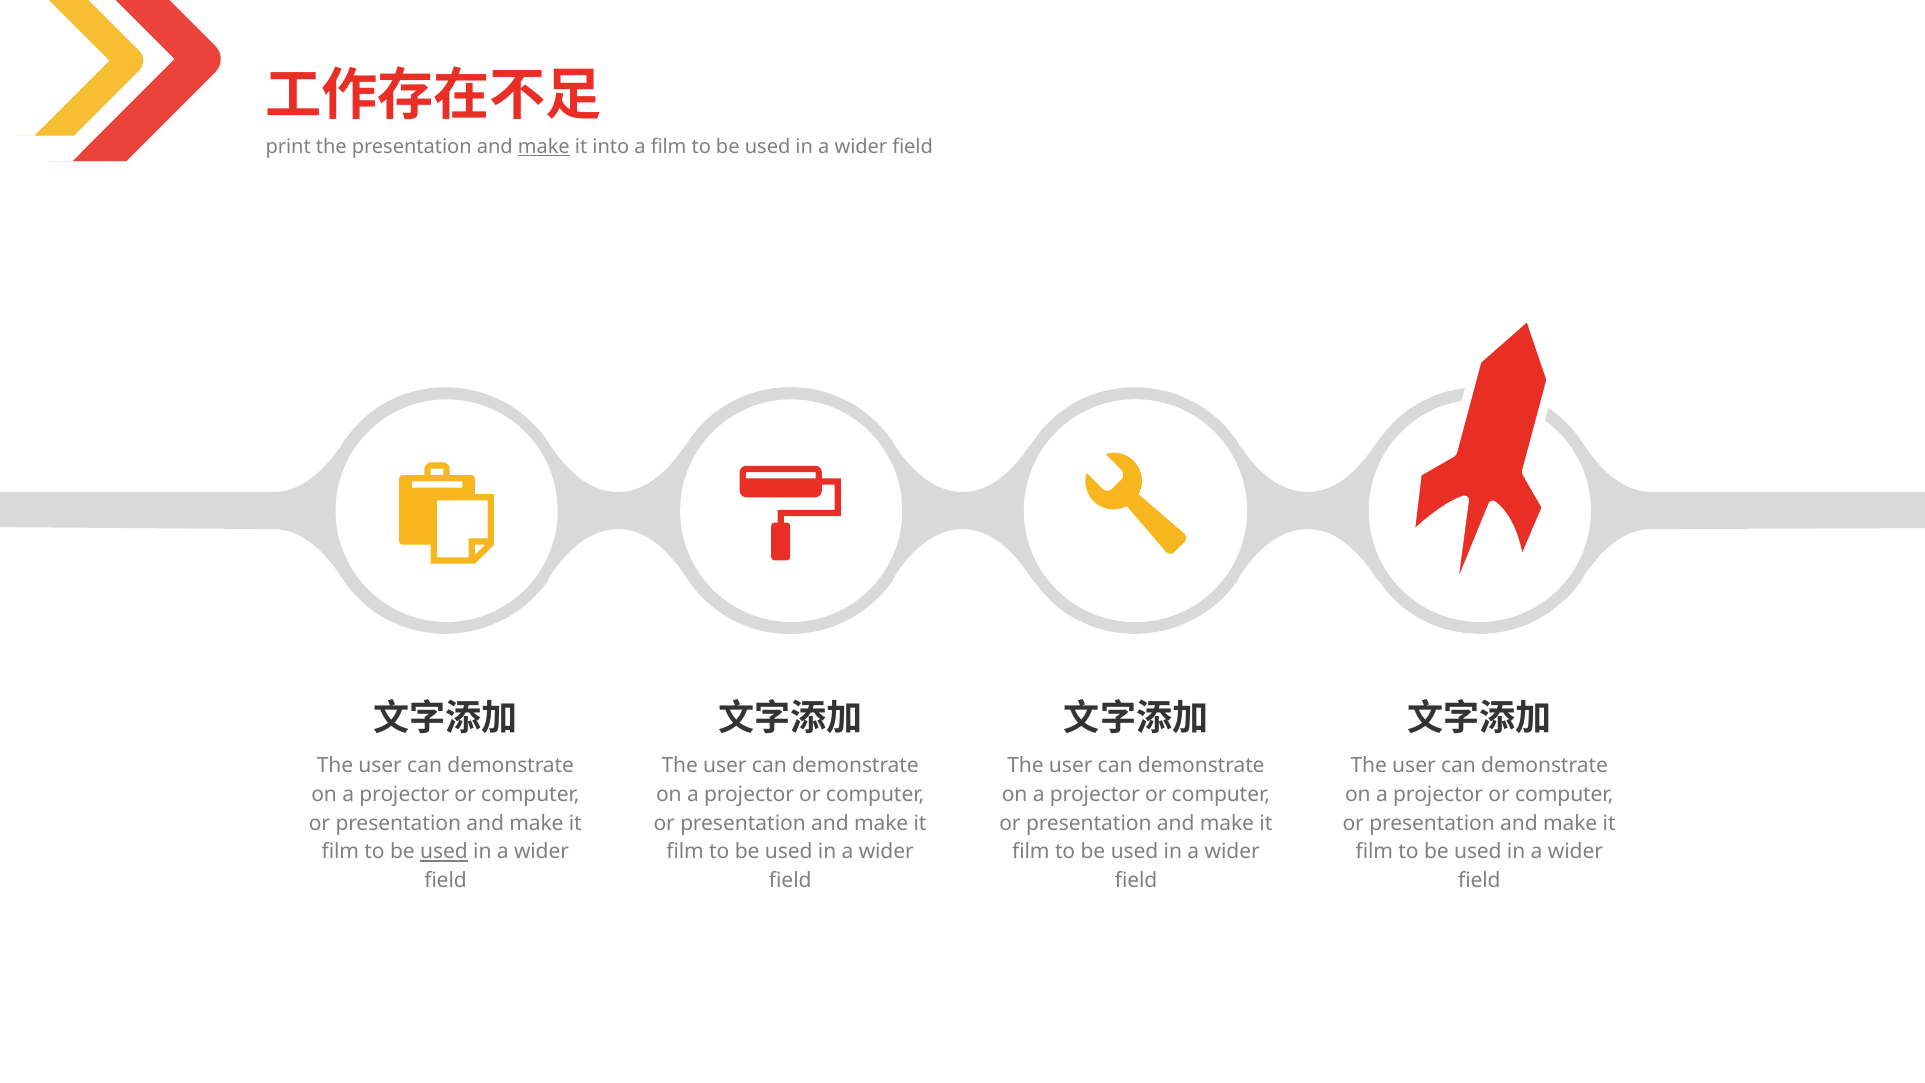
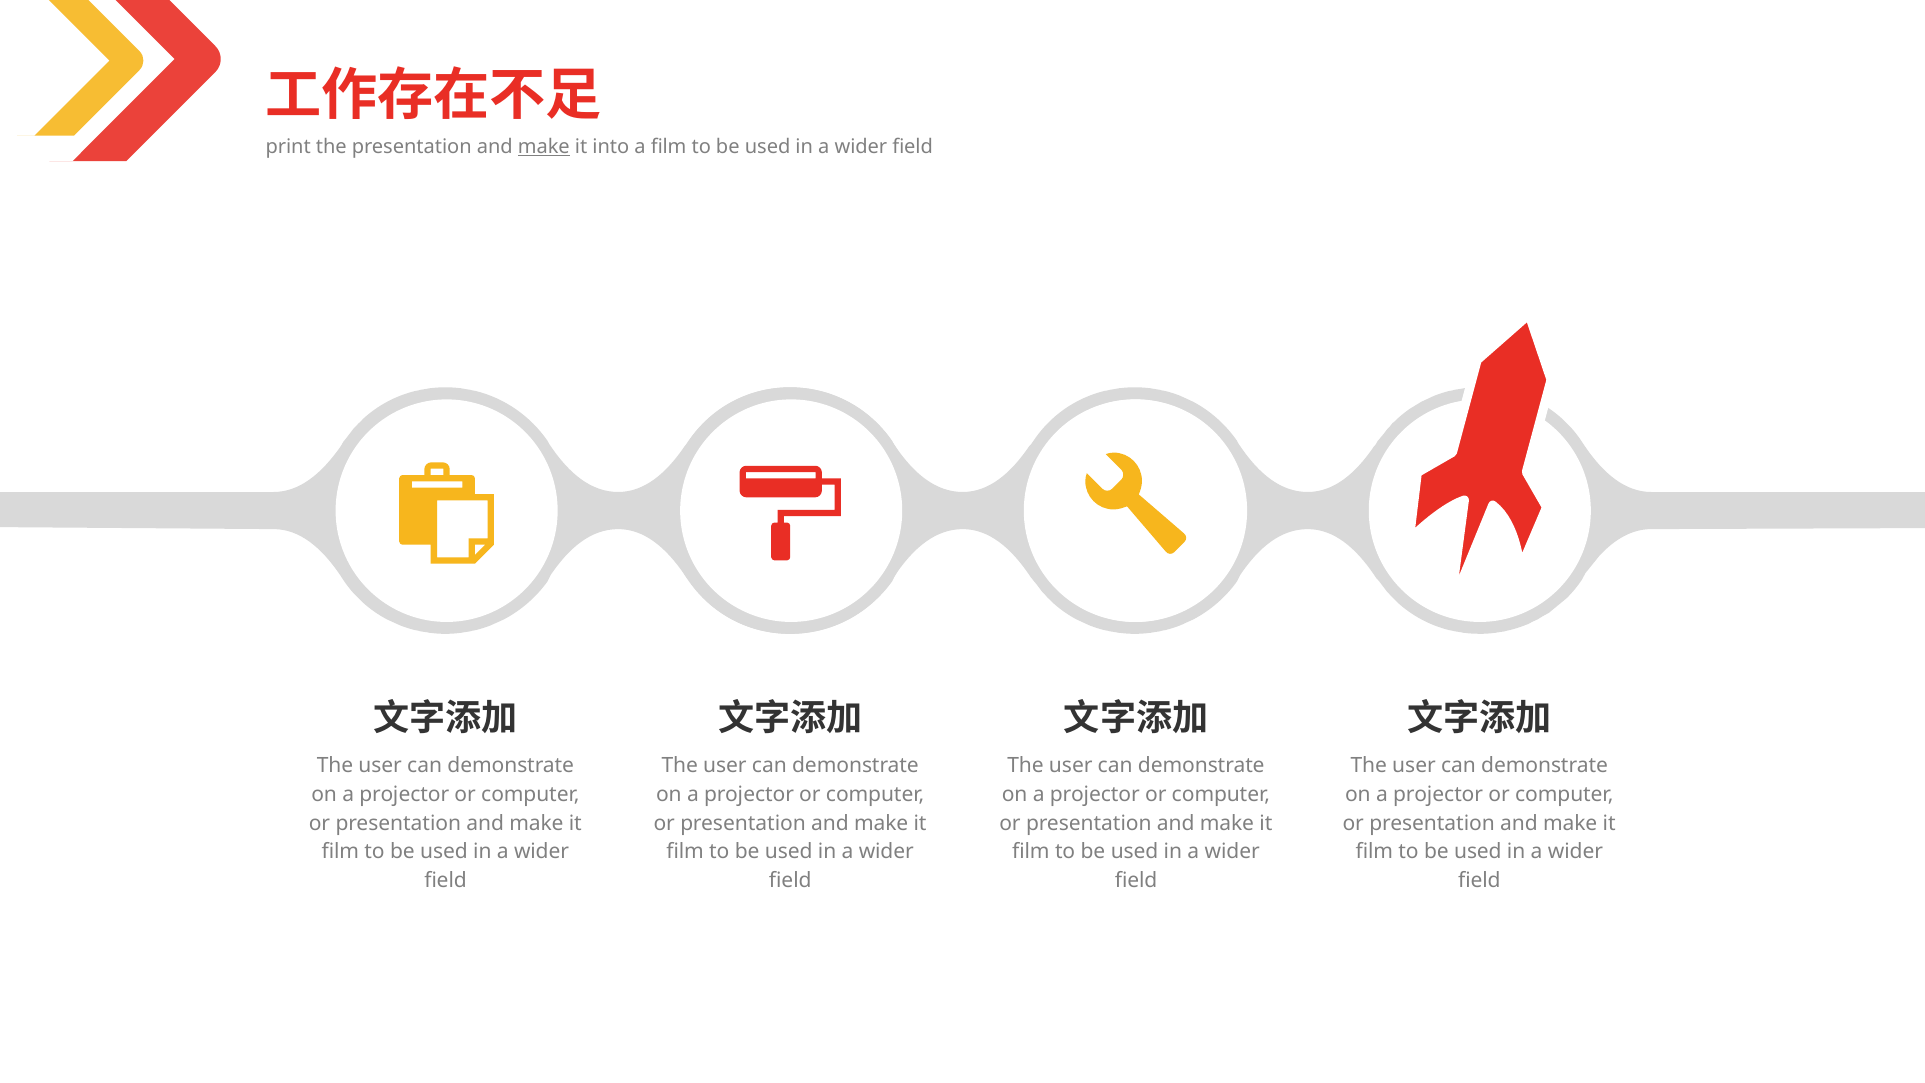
used underline: present -> none (444, 852)
